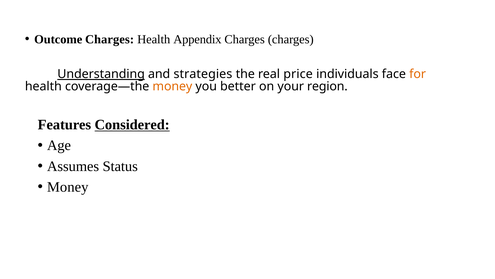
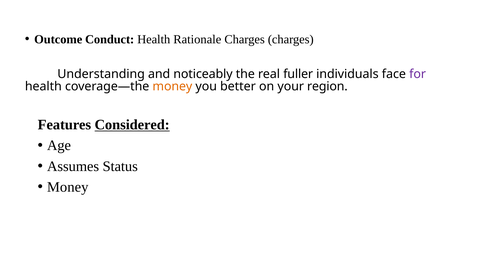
Outcome Charges: Charges -> Conduct (110, 39)
Appendix: Appendix -> Rationale (197, 39)
Understanding underline: present -> none (101, 74)
strategies: strategies -> noticeably (203, 74)
price: price -> fuller (298, 74)
for colour: orange -> purple (418, 74)
